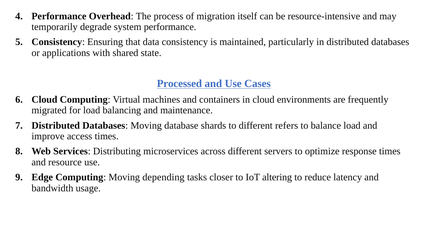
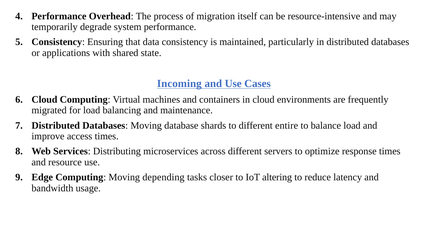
Processed: Processed -> Incoming (179, 84)
refers: refers -> entire (287, 125)
